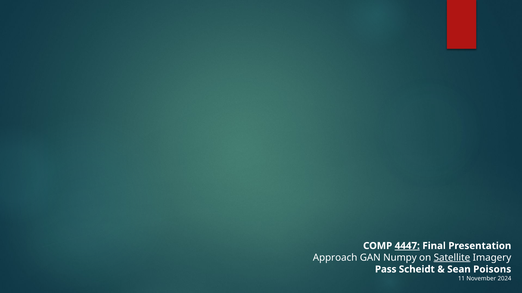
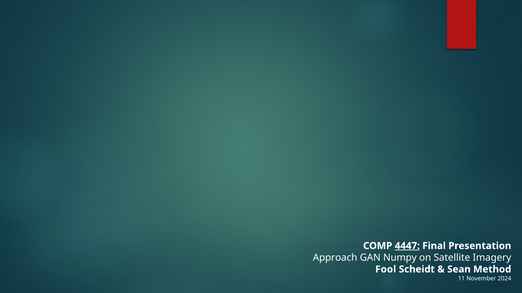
Satellite underline: present -> none (452, 258)
Pass: Pass -> Fool (386, 270)
Poisons: Poisons -> Method (492, 270)
